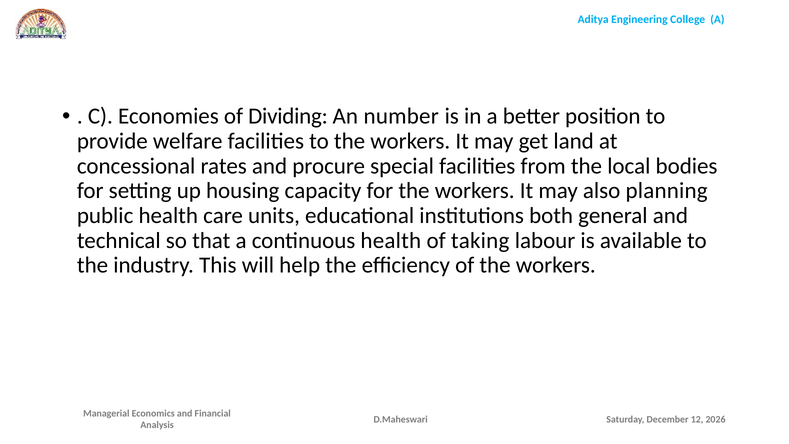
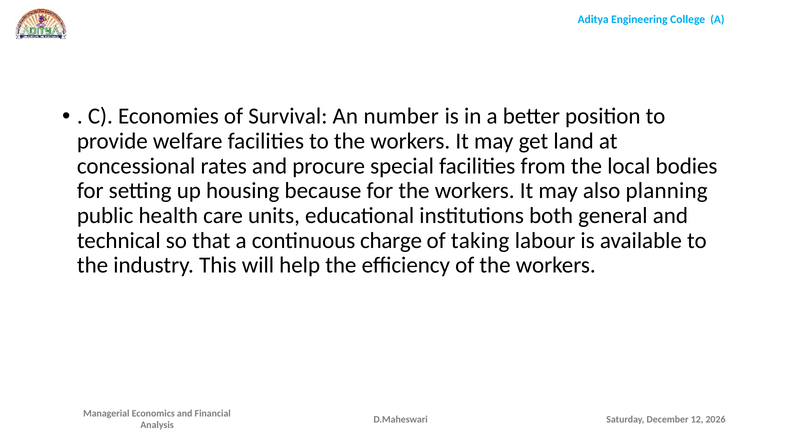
Dividing: Dividing -> Survival (288, 116)
capacity: capacity -> because (323, 191)
continuous health: health -> charge (391, 240)
